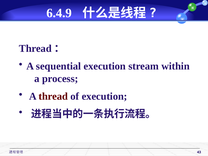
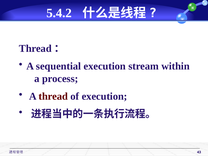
6.4.9: 6.4.9 -> 5.4.2 (59, 13)
